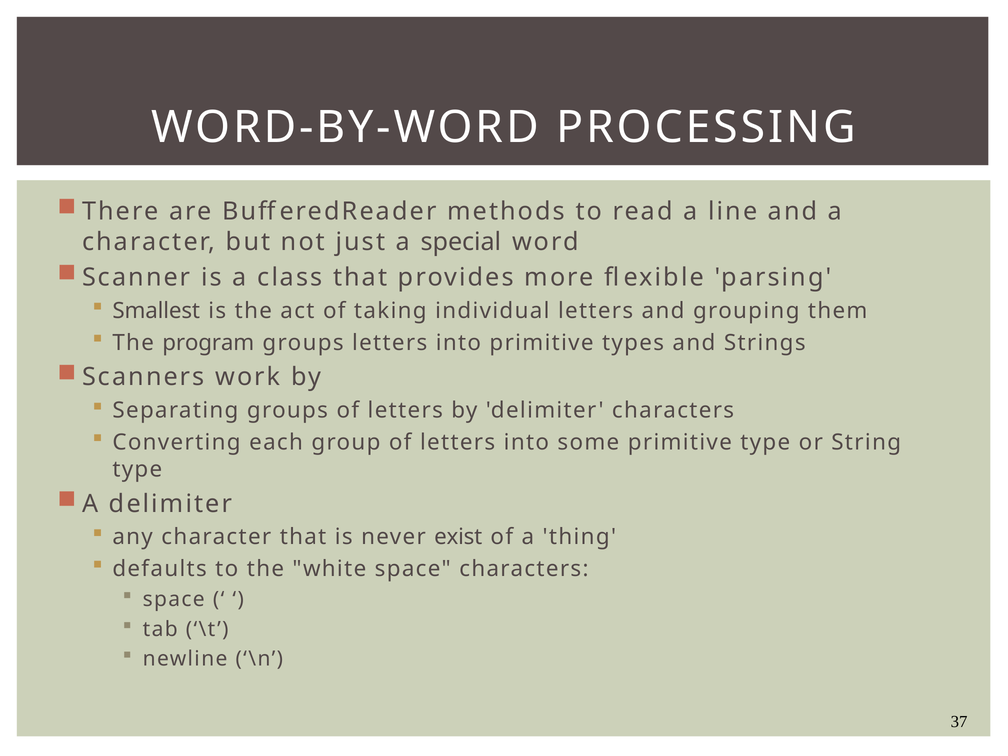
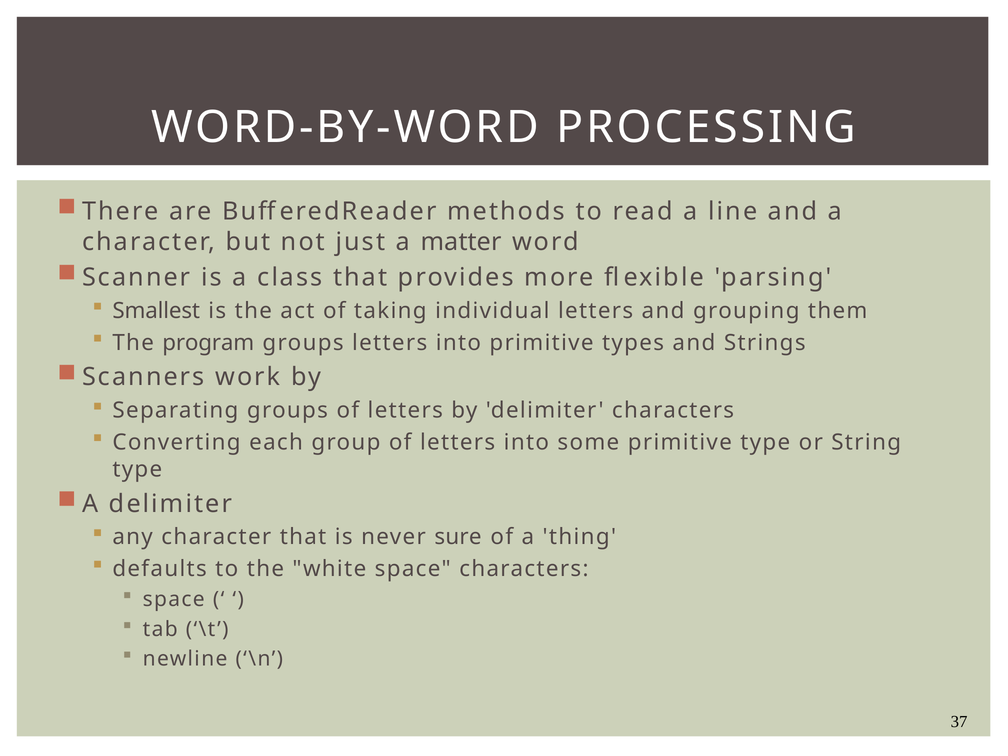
special: special -> matter (461, 242)
exist: exist -> sure (458, 537)
